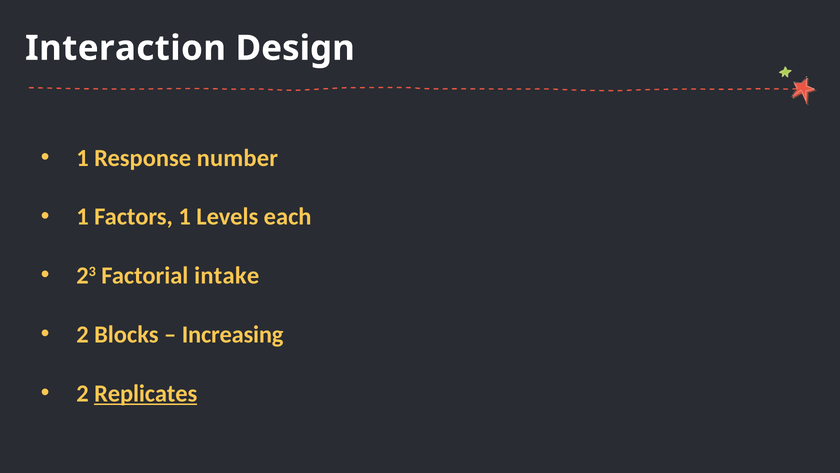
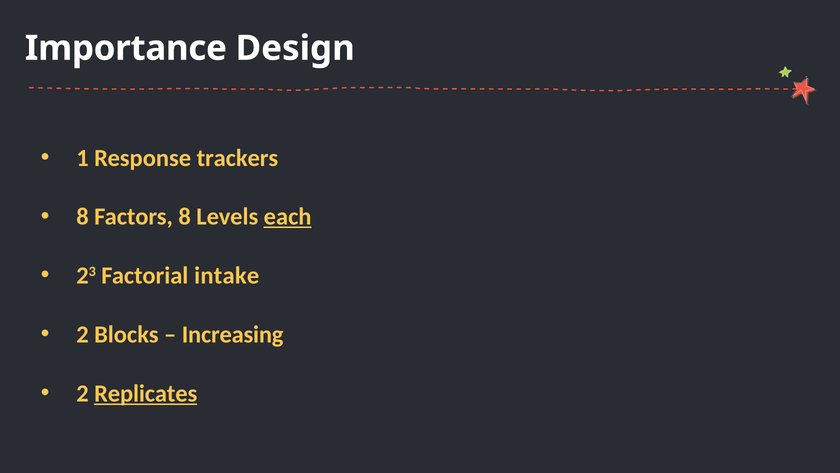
Interaction: Interaction -> Importance (126, 48)
number: number -> trackers (237, 158)
1: 1 -> 8 (82, 217)
Factors 1: 1 -> 8 (185, 217)
each underline: none -> present (288, 217)
